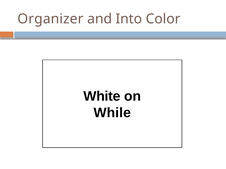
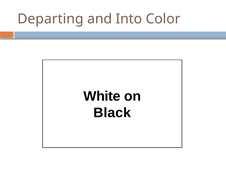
Organizer: Organizer -> Departing (50, 19)
While: While -> Black (112, 113)
